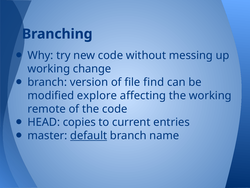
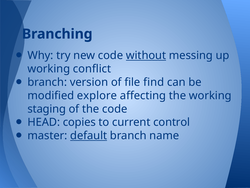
without underline: none -> present (146, 55)
change: change -> conflict (92, 69)
remote: remote -> staging (47, 109)
entries: entries -> control (172, 122)
